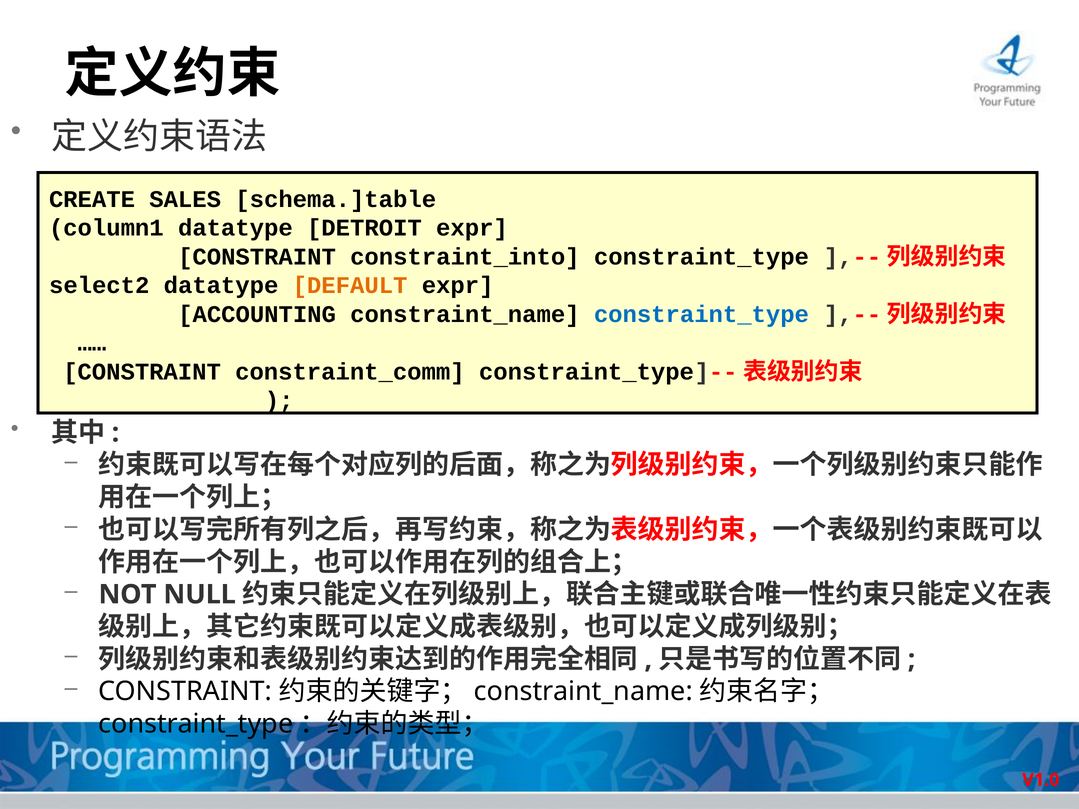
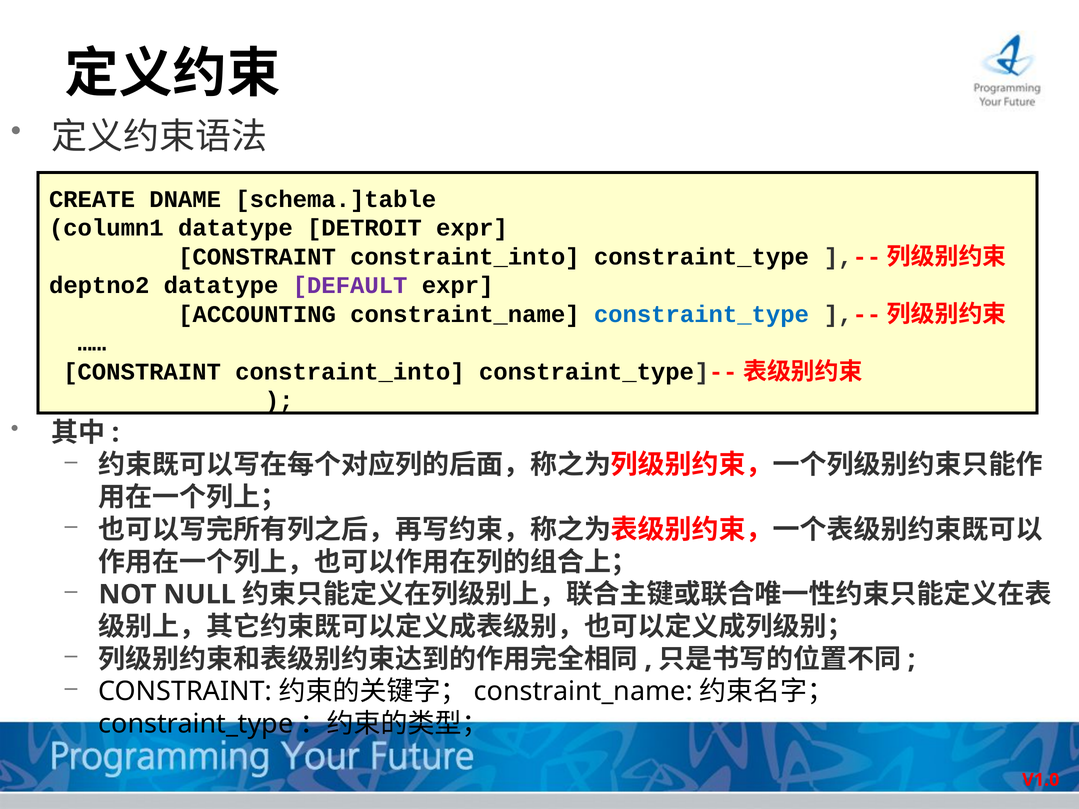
SALES: SALES -> DNAME (185, 199)
select2: select2 -> deptno2 (99, 286)
DEFAULT colour: orange -> purple (350, 286)
constraint_comm: constraint_comm -> constraint_into (350, 372)
